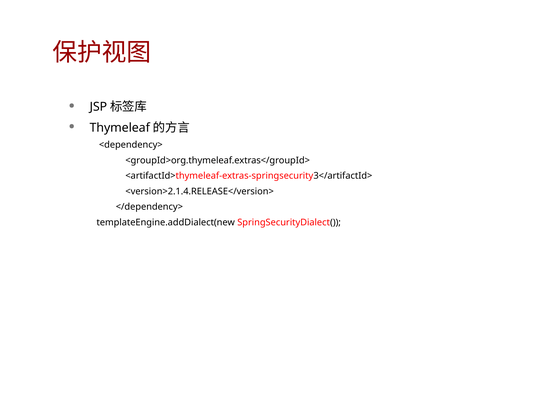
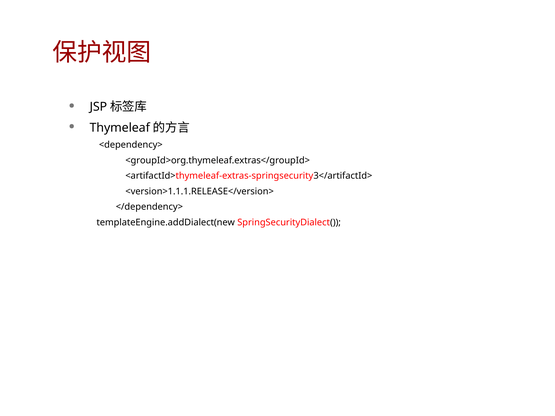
<version>2.1.4.RELEASE</version>: <version>2.1.4.RELEASE</version> -> <version>1.1.1.RELEASE</version> (200, 191)
